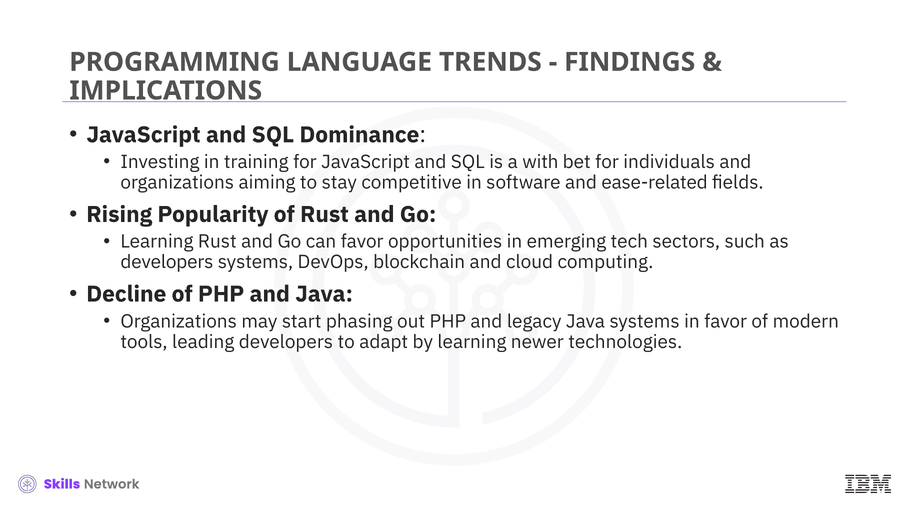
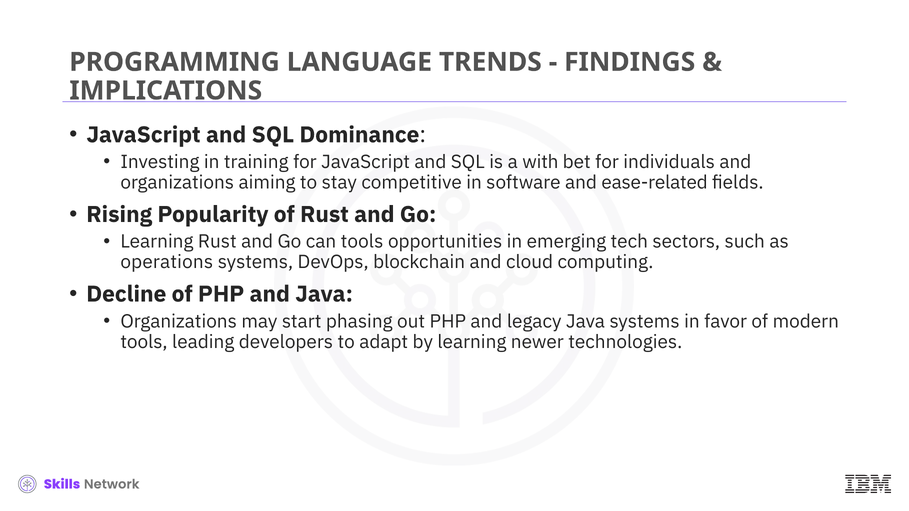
can favor: favor -> tools (362, 242)
developers: developers -> operations (167, 262)
